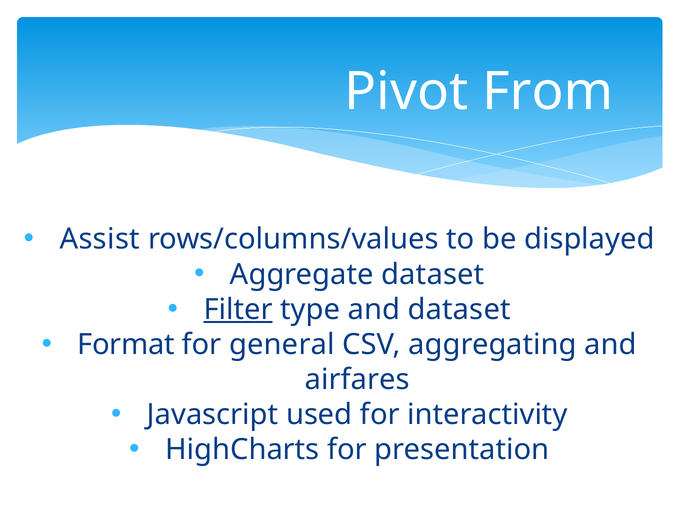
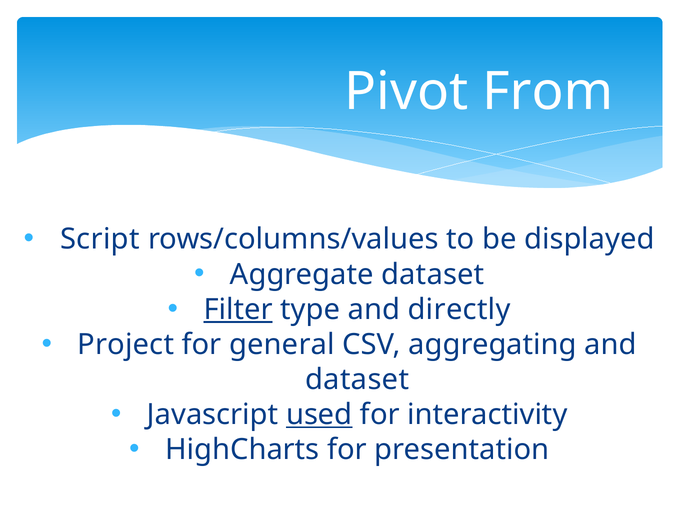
Assist: Assist -> Script (100, 239)
and dataset: dataset -> directly (459, 309)
Format: Format -> Project (126, 344)
airfares: airfares -> dataset (357, 379)
used underline: none -> present (319, 414)
